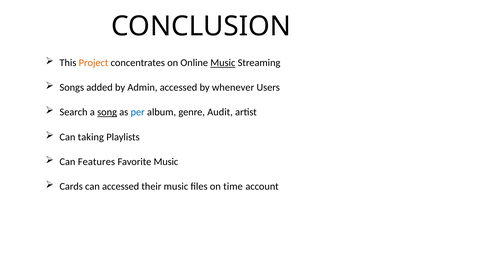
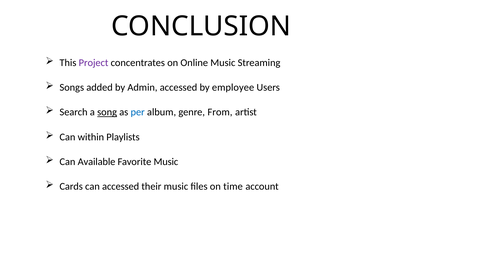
Project colour: orange -> purple (94, 63)
Music underline: present -> none (223, 63)
whenever: whenever -> employee (233, 88)
Audit: Audit -> From (220, 112)
taking: taking -> within (91, 137)
Features: Features -> Available (97, 162)
